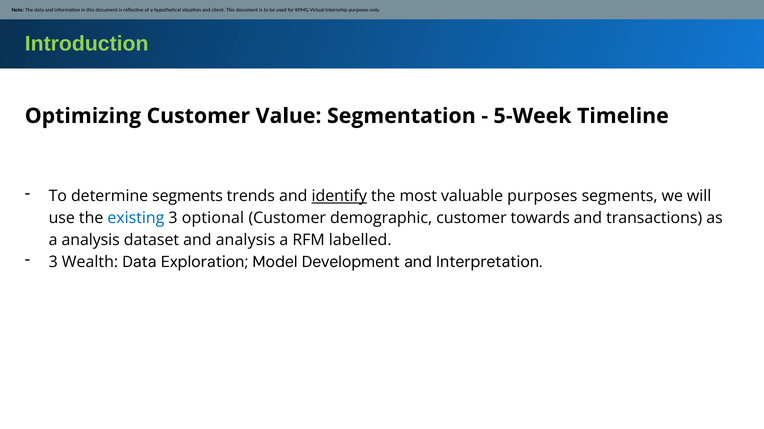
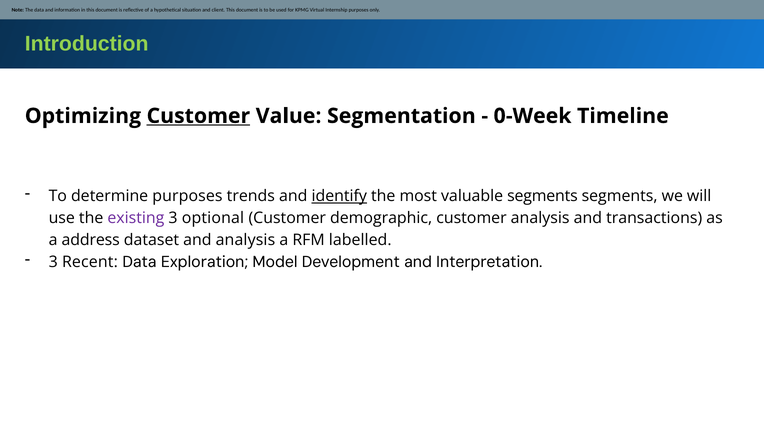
Customer underline: none -> present (198, 116)
5-Week: 5-Week -> 0-Week (532, 116)
determine segments: segments -> purposes (187, 197)
valuable purposes: purposes -> segments (542, 197)
existing colour: blue -> purple (136, 219)
customer towards: towards -> analysis (540, 219)
a analysis: analysis -> address (91, 240)
Wealth: Wealth -> Recent (90, 262)
